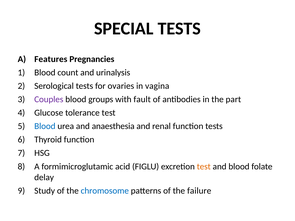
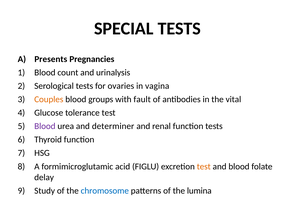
Features: Features -> Presents (51, 59)
Couples colour: purple -> orange (49, 99)
part: part -> vital (233, 99)
Blood colour: blue -> purple (45, 126)
anaesthesia: anaesthesia -> determiner (113, 126)
failure: failure -> lumina (199, 191)
